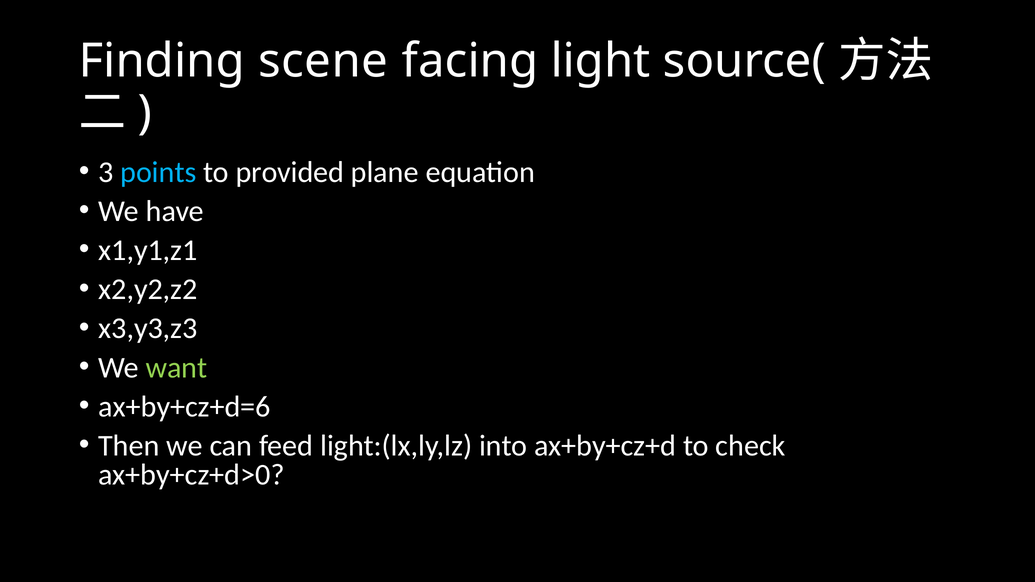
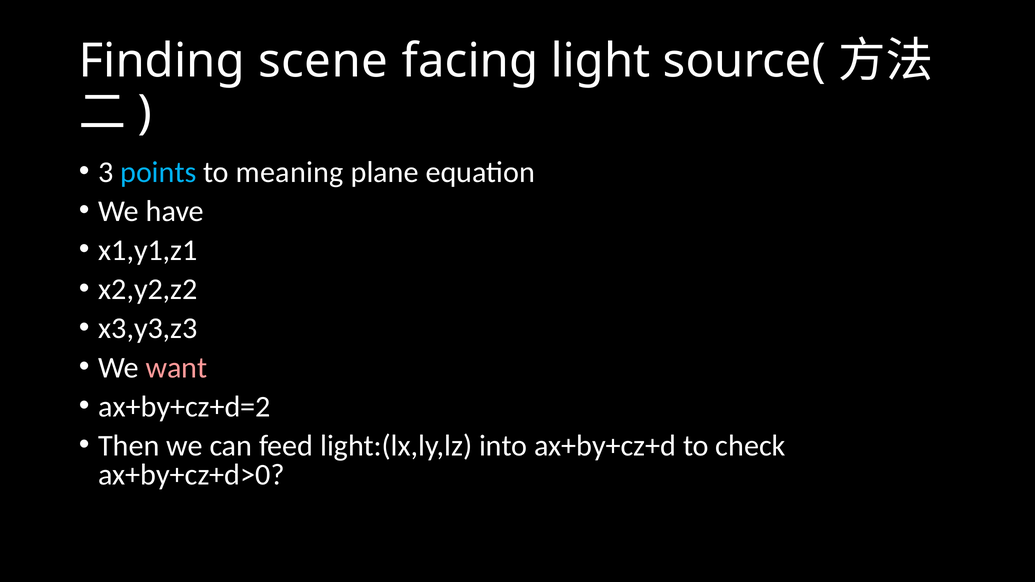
provided: provided -> meaning (290, 172)
want colour: light green -> pink (177, 368)
ax+by+cz+d=6: ax+by+cz+d=6 -> ax+by+cz+d=2 (184, 407)
